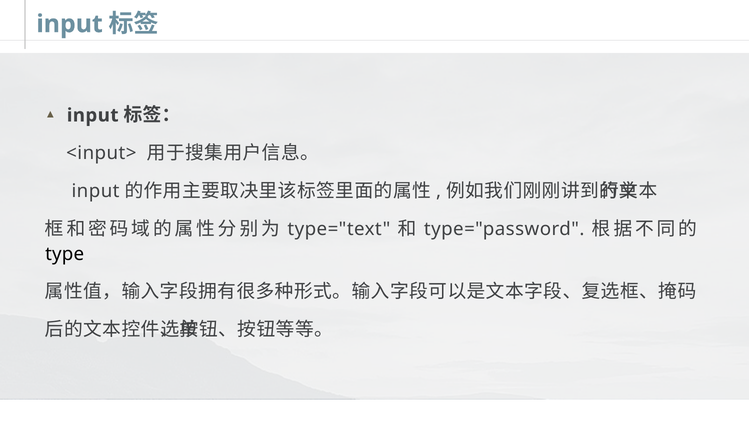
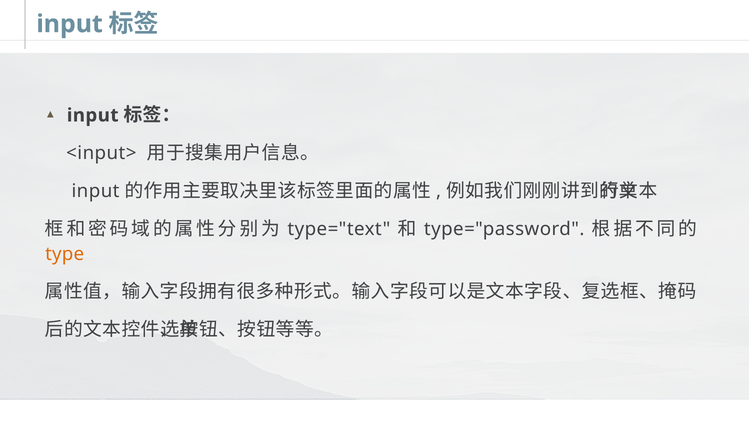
type colour: black -> orange (65, 254)
